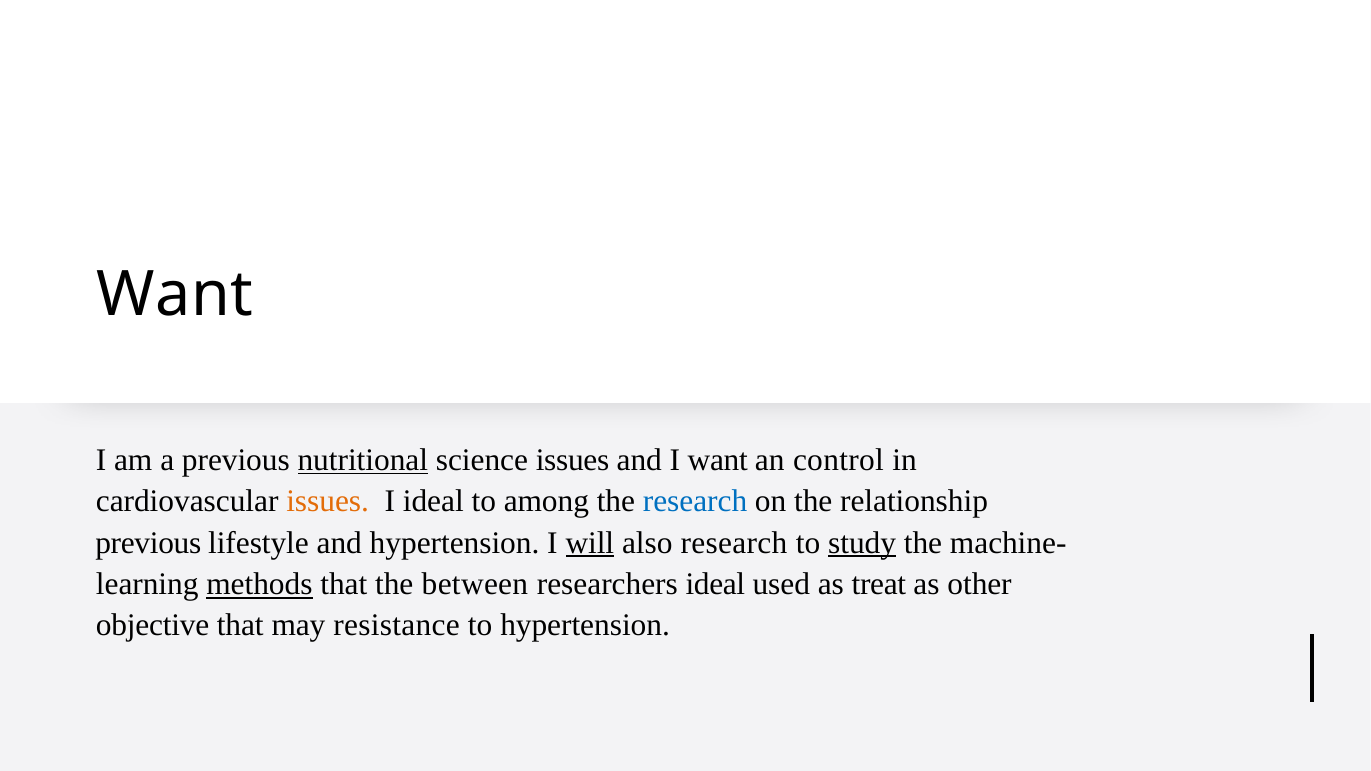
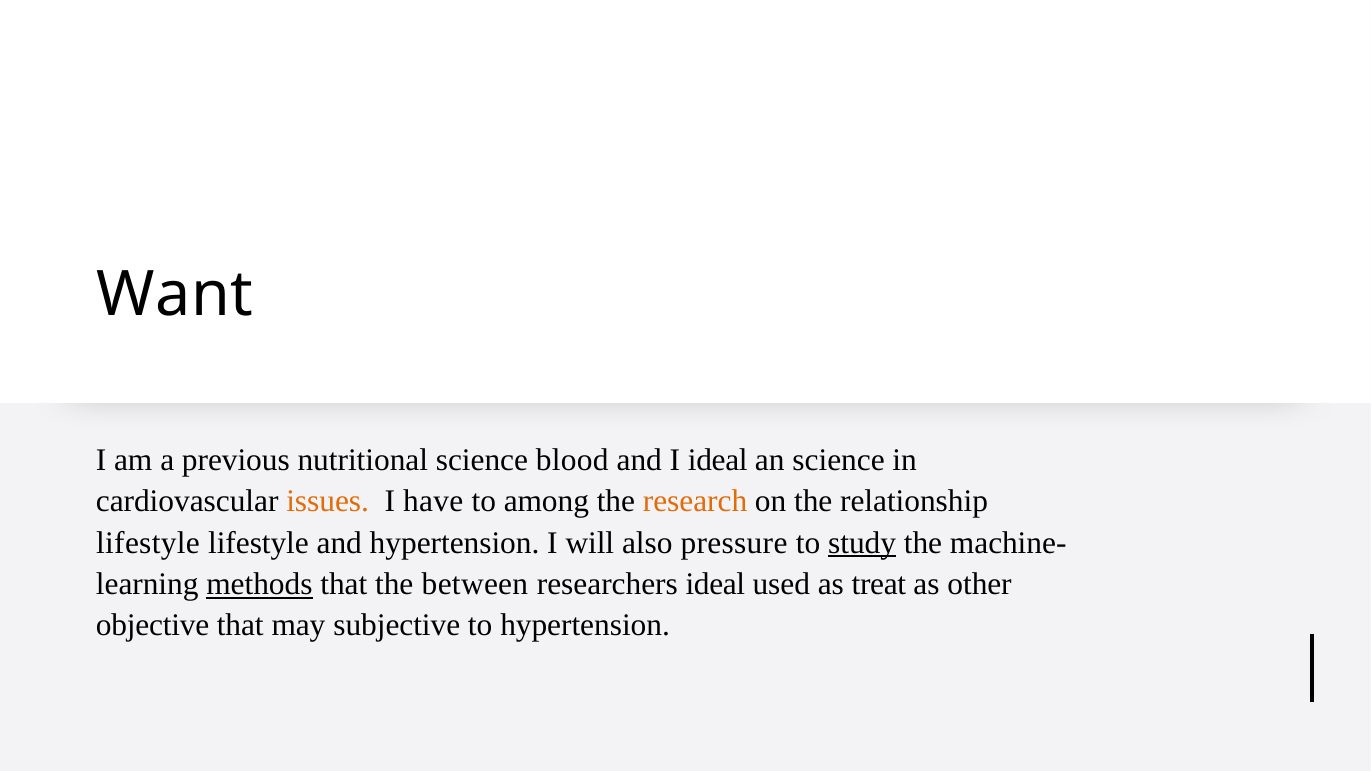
nutritional underline: present -> none (363, 460)
science issues: issues -> blood (572, 460)
I want: want -> ideal (718, 460)
an control: control -> science (839, 460)
I ideal: ideal -> have (433, 502)
research colour: blue -> orange (695, 502)
previous: previous -> lifestyle (148, 543)
will underline: present -> none (590, 543)
also research: research -> pressure (734, 543)
resistance: resistance -> subjective (397, 626)
